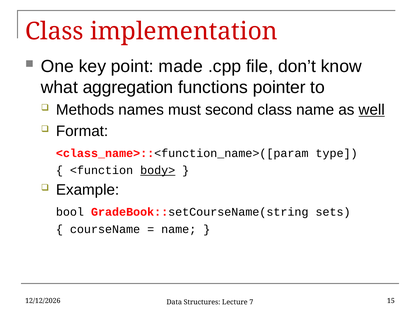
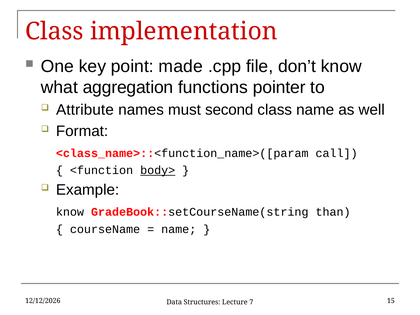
Methods: Methods -> Attribute (85, 110)
well underline: present -> none (372, 110)
type: type -> call (337, 153)
bool: bool -> know (70, 212)
sets: sets -> than (333, 212)
